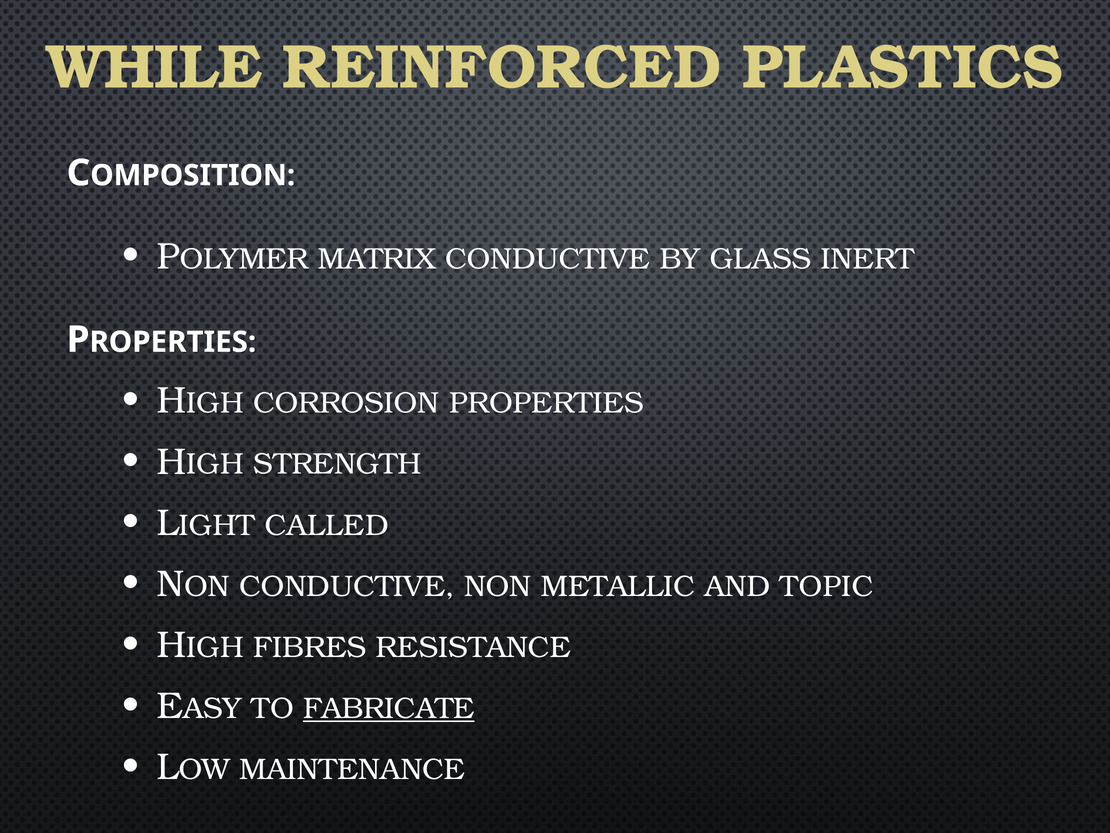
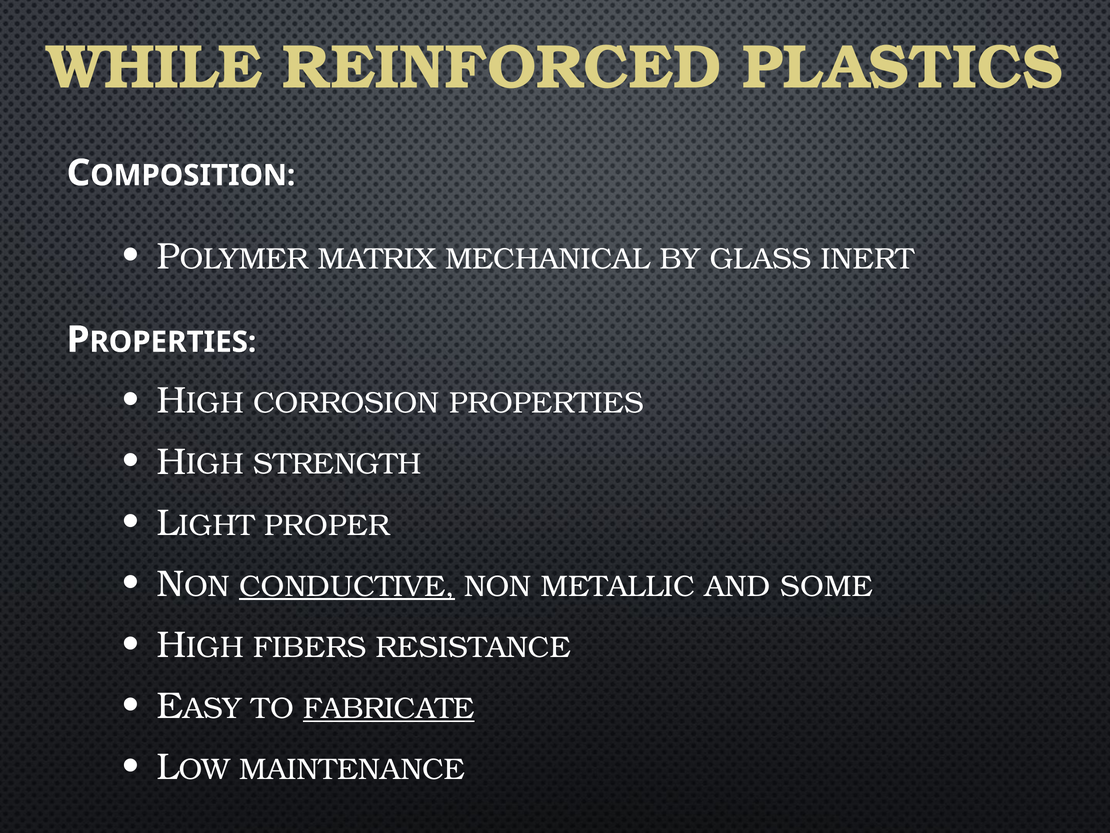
MATRIX CONDUCTIVE: CONDUCTIVE -> MECHANICAL (548, 259)
CALLED: CALLED -> PROPER (327, 525)
CONDUCTIVE underline: none -> present (347, 586)
TOPIC: TOPIC -> SOME (827, 586)
FIBRES: FIBRES -> FIBERS (310, 647)
